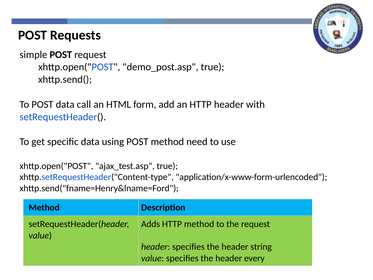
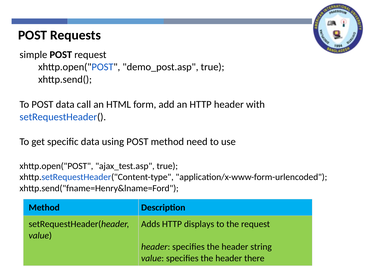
HTTP method: method -> displays (199, 224)
every: every -> there (254, 258)
